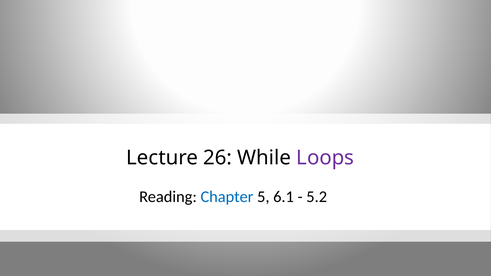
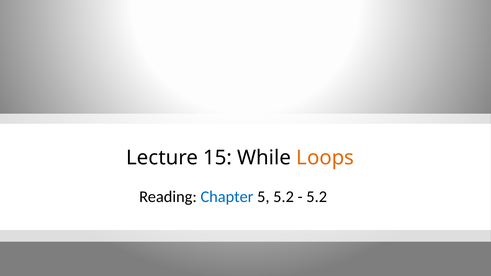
26: 26 -> 15 (218, 158)
Loops colour: purple -> orange (325, 158)
5 6.1: 6.1 -> 5.2 (284, 197)
